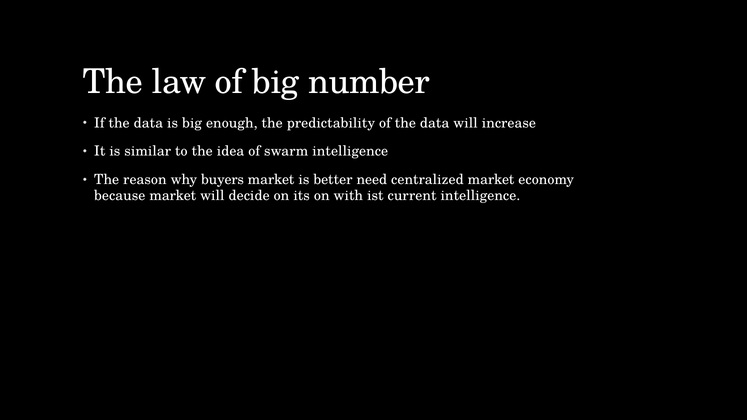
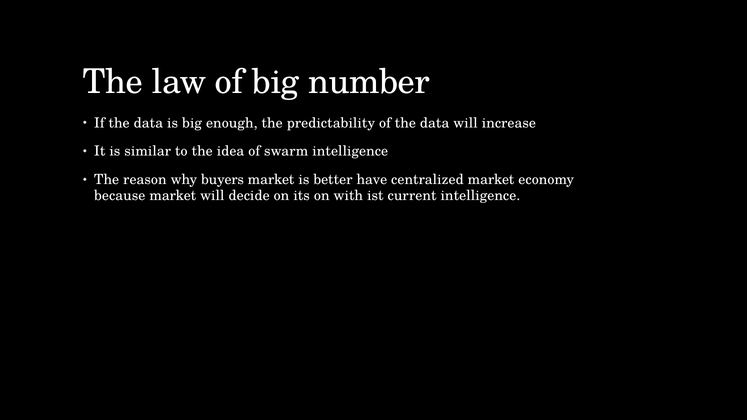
need: need -> have (372, 180)
